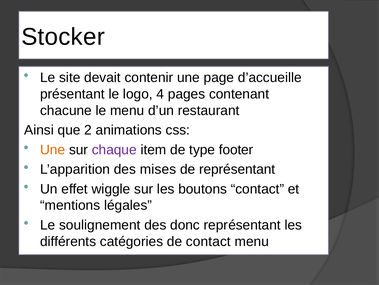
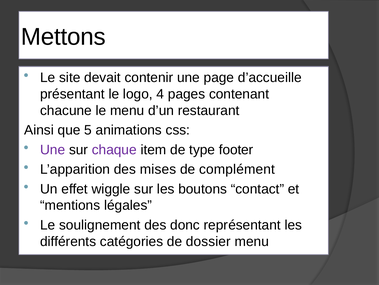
Stocker: Stocker -> Mettons (63, 37)
2: 2 -> 5 (88, 130)
Une colour: orange -> purple (53, 149)
de représentant: représentant -> complément (237, 169)
de contact: contact -> dossier (208, 241)
